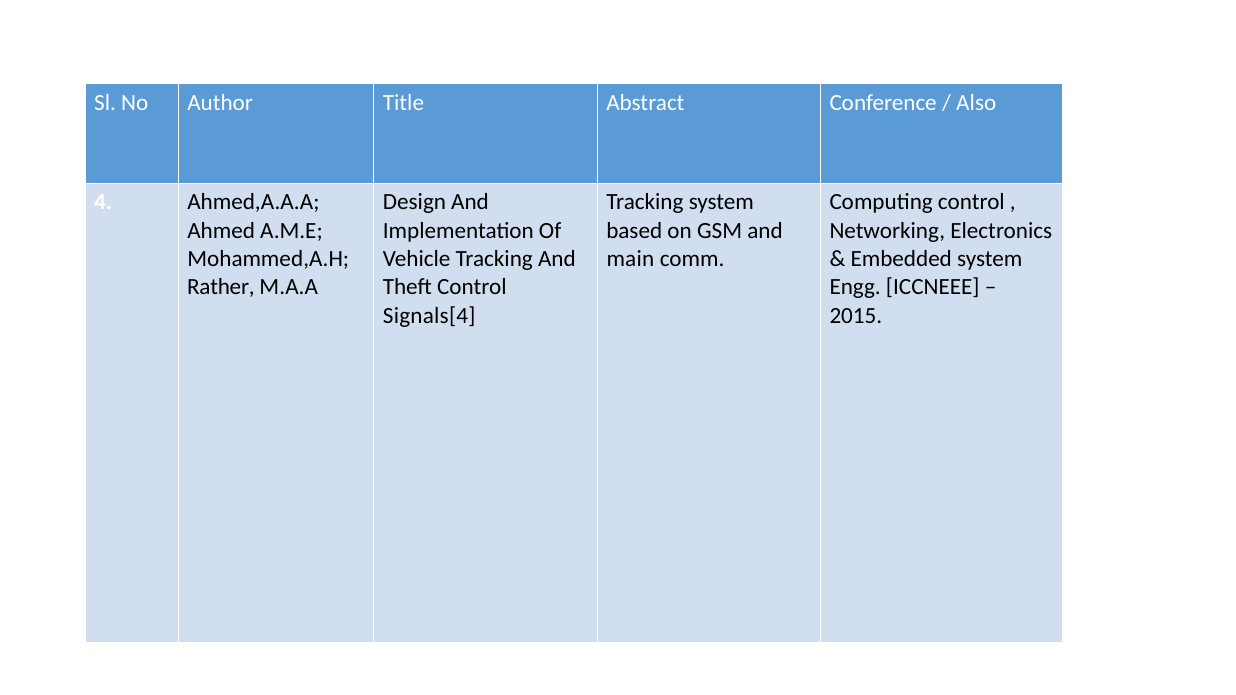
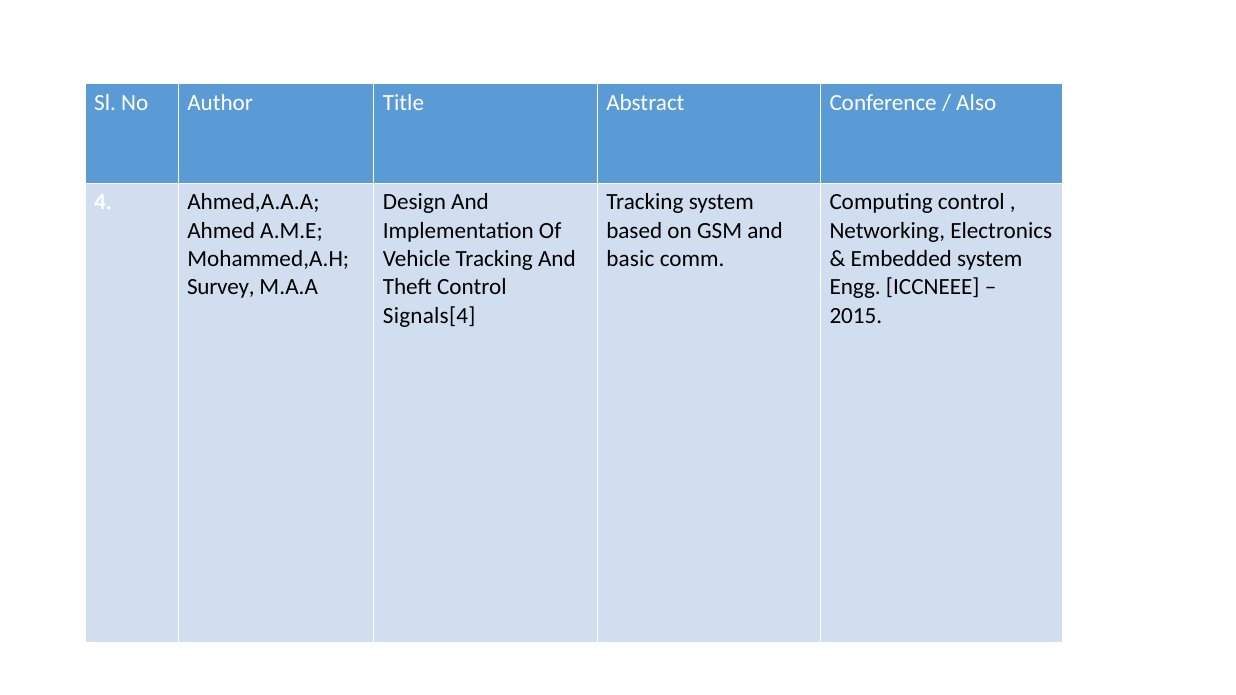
main: main -> basic (630, 259)
Rather: Rather -> Survey (221, 287)
